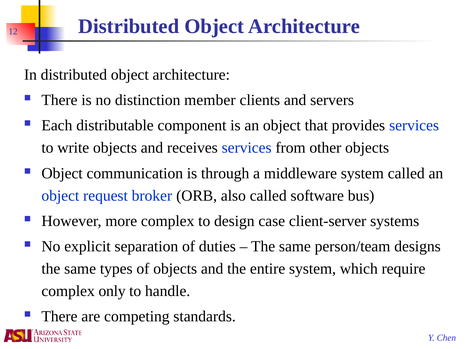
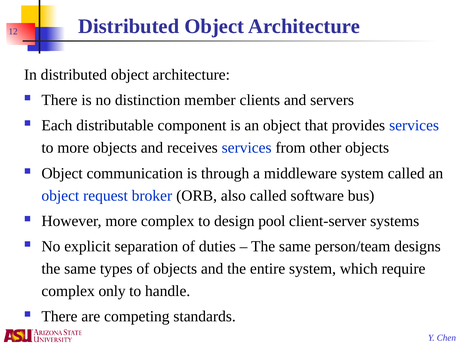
to write: write -> more (73, 148)
case: case -> pool (272, 221)
